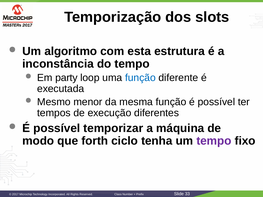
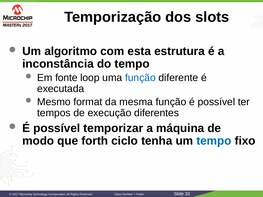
party: party -> fonte (66, 78)
menor: menor -> format (88, 102)
tempo colour: purple -> blue (214, 141)
